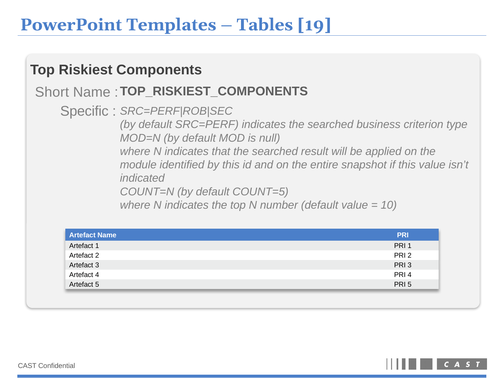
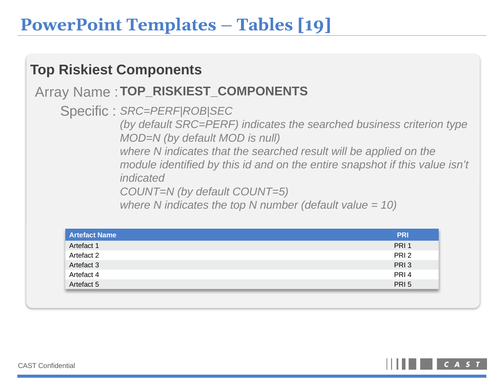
Short: Short -> Array (52, 92)
